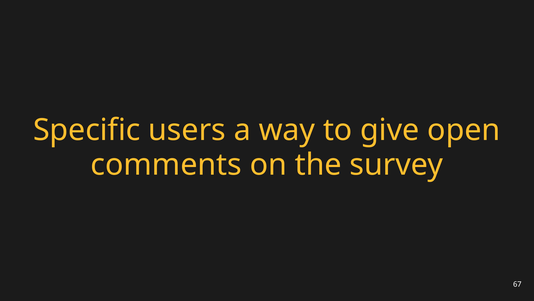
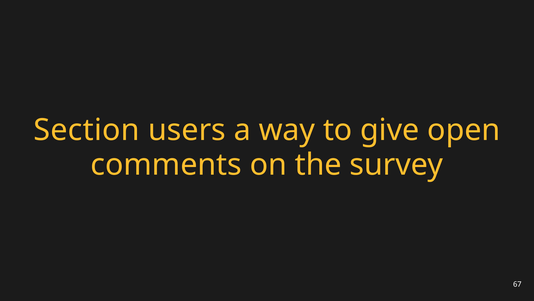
Specific: Specific -> Section (87, 130)
